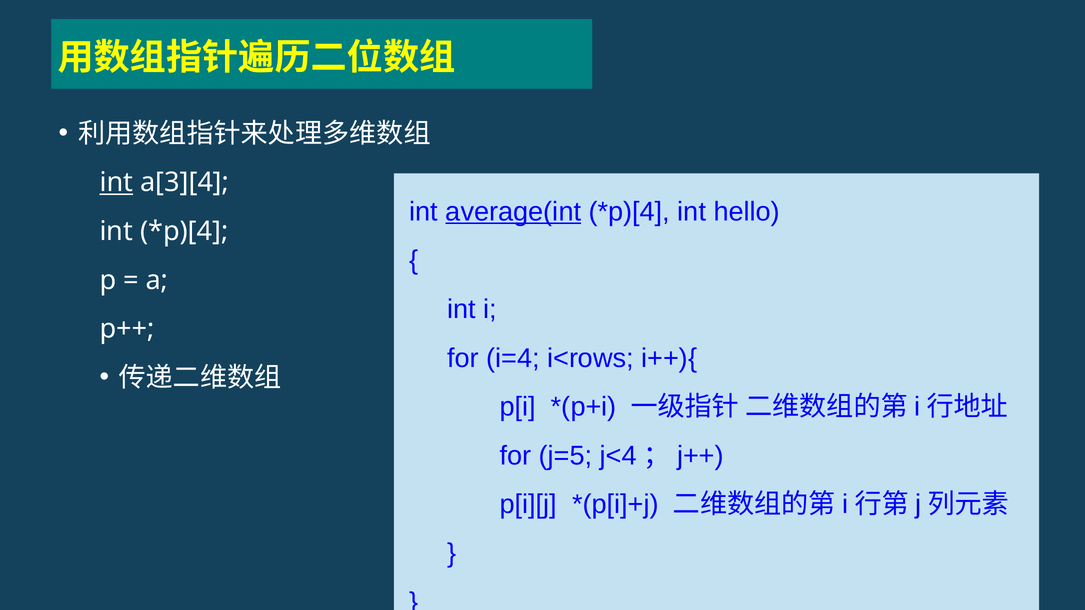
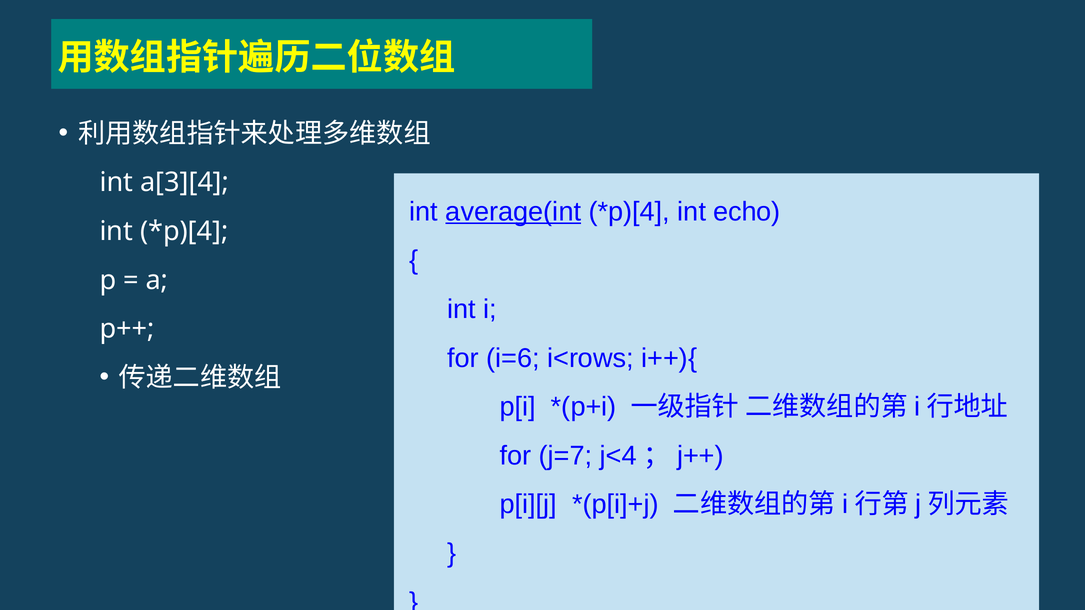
int underline: present -> none (116, 183)
hello: hello -> echo (747, 212)
i=4: i=4 -> i=6 (513, 358)
j=5: j=5 -> j=7 (566, 456)
